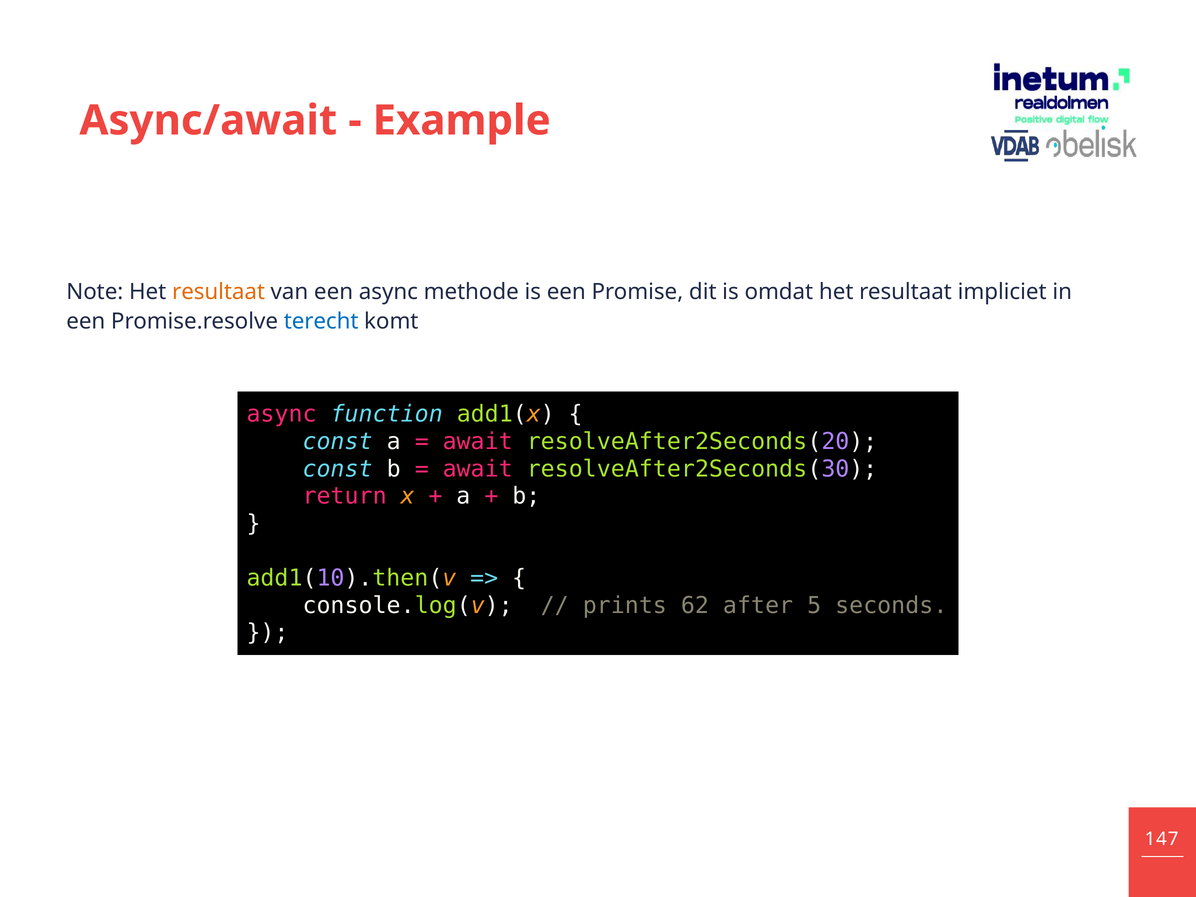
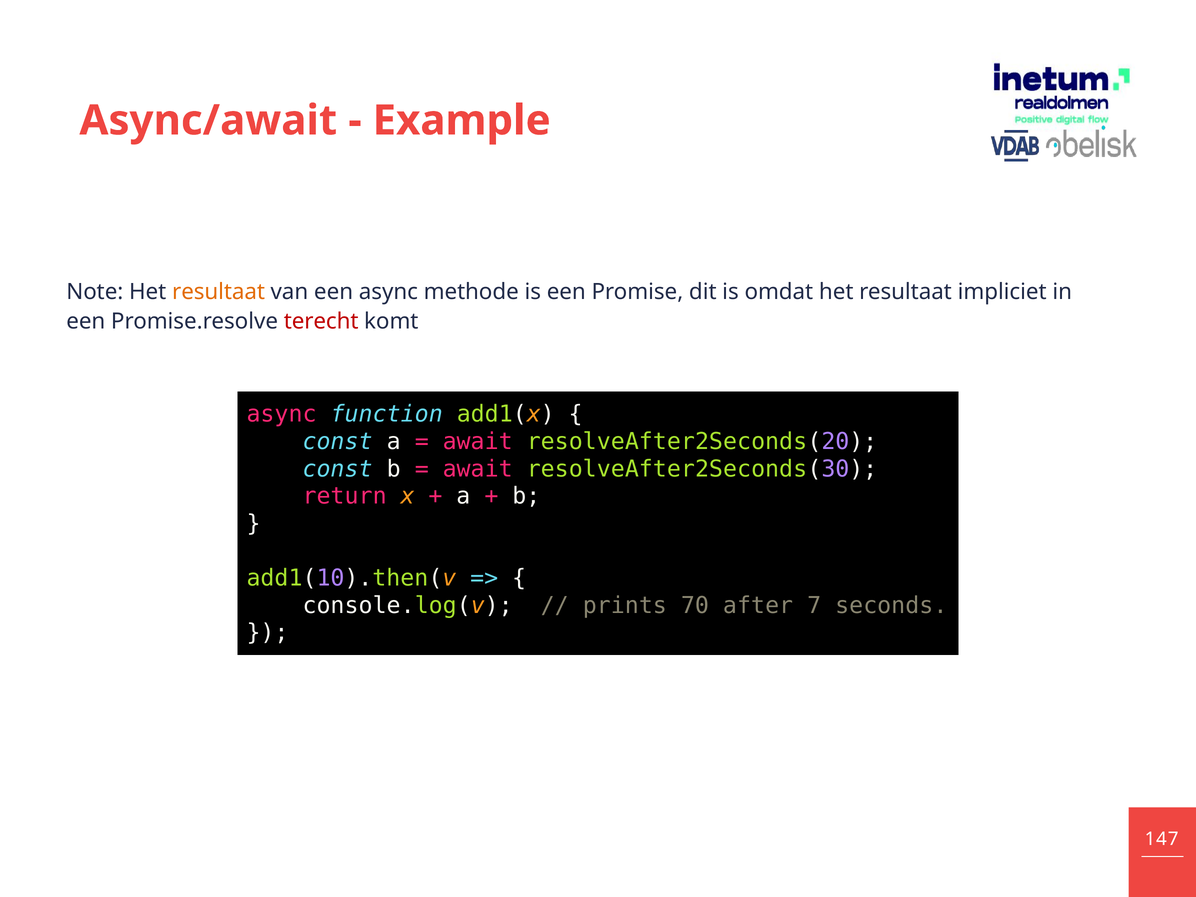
terecht colour: blue -> red (321, 322)
62: 62 -> 70 (695, 605)
5: 5 -> 7 (814, 605)
